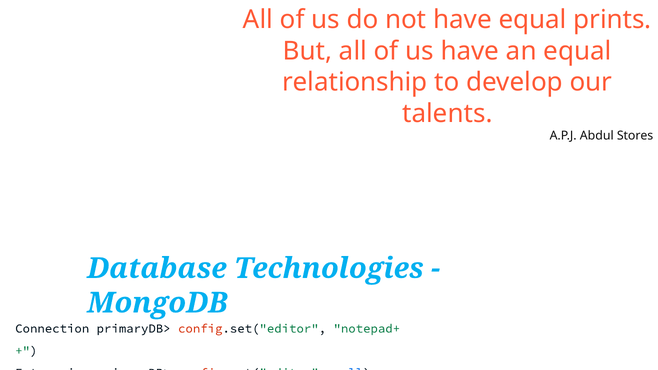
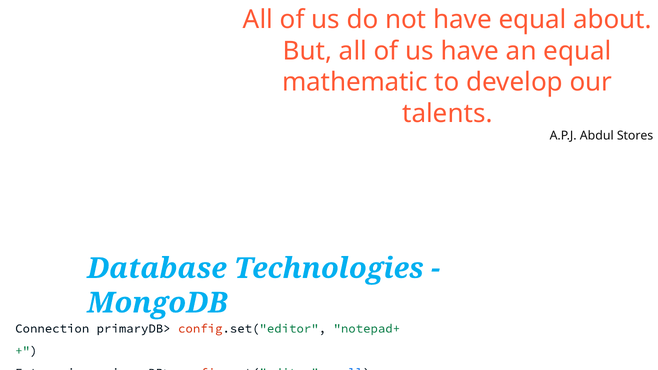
prints: prints -> about (612, 20)
relationship: relationship -> mathematic (355, 82)
